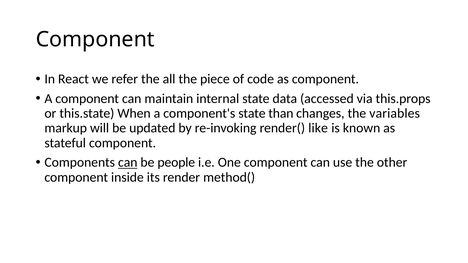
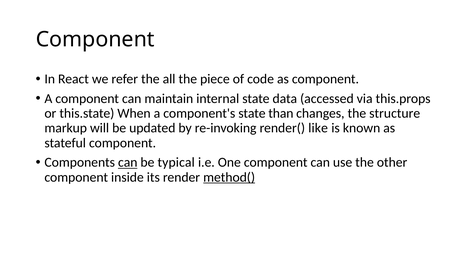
variables: variables -> structure (395, 113)
people: people -> typical (176, 163)
method( underline: none -> present (229, 177)
